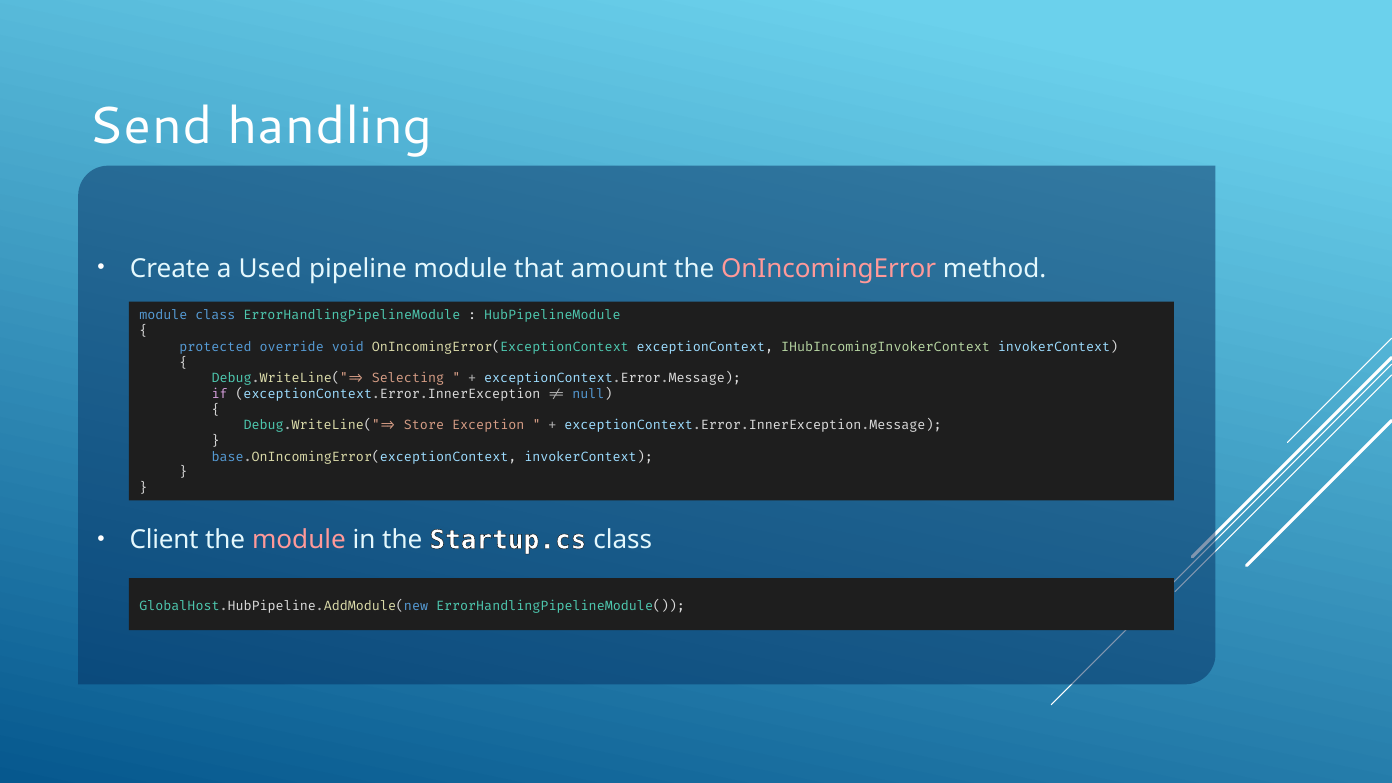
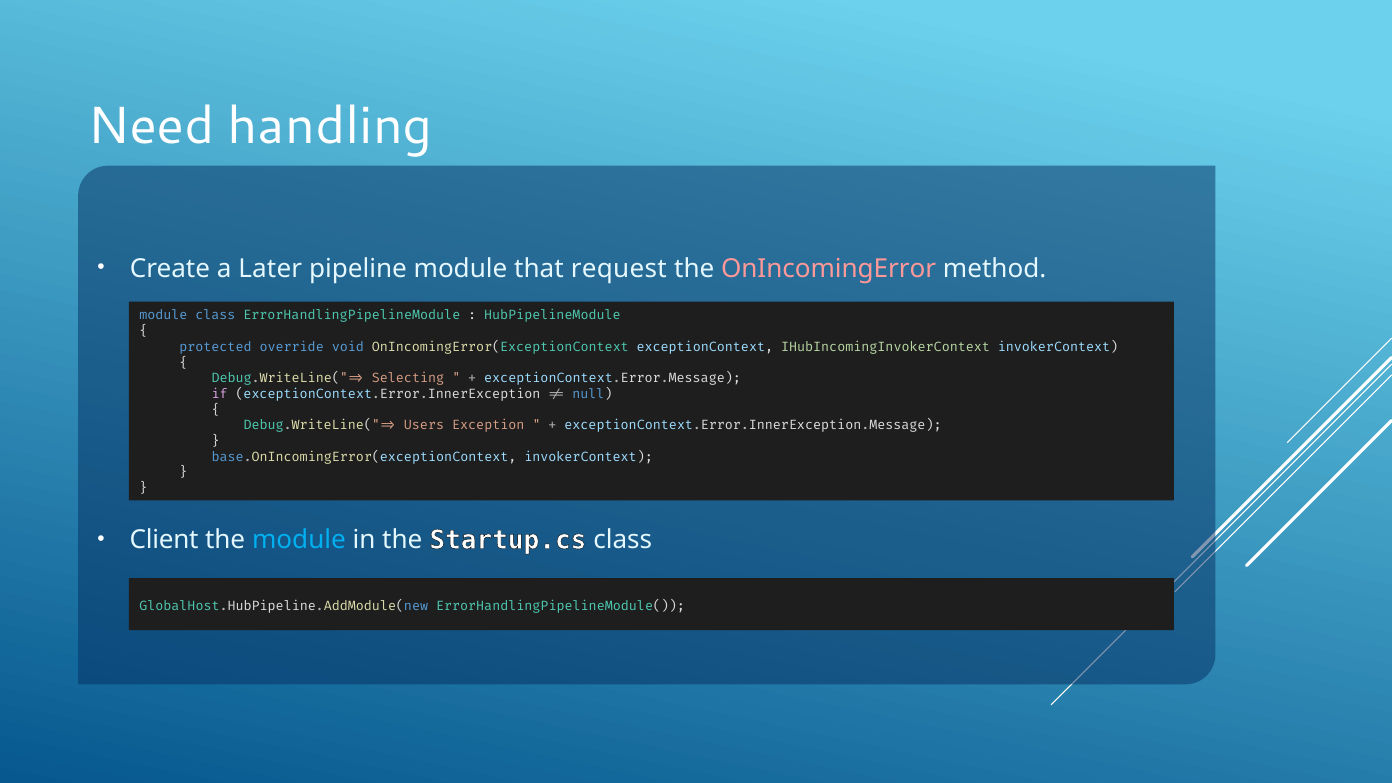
Send: Send -> Need (151, 126)
Used: Used -> Later (270, 268)
amount: amount -> request (619, 268)
Store: Store -> Users (424, 426)
module colour: pink -> light blue (299, 540)
